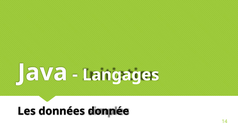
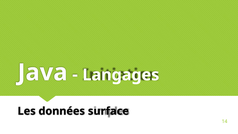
donnée: donnée -> surface (108, 111)
